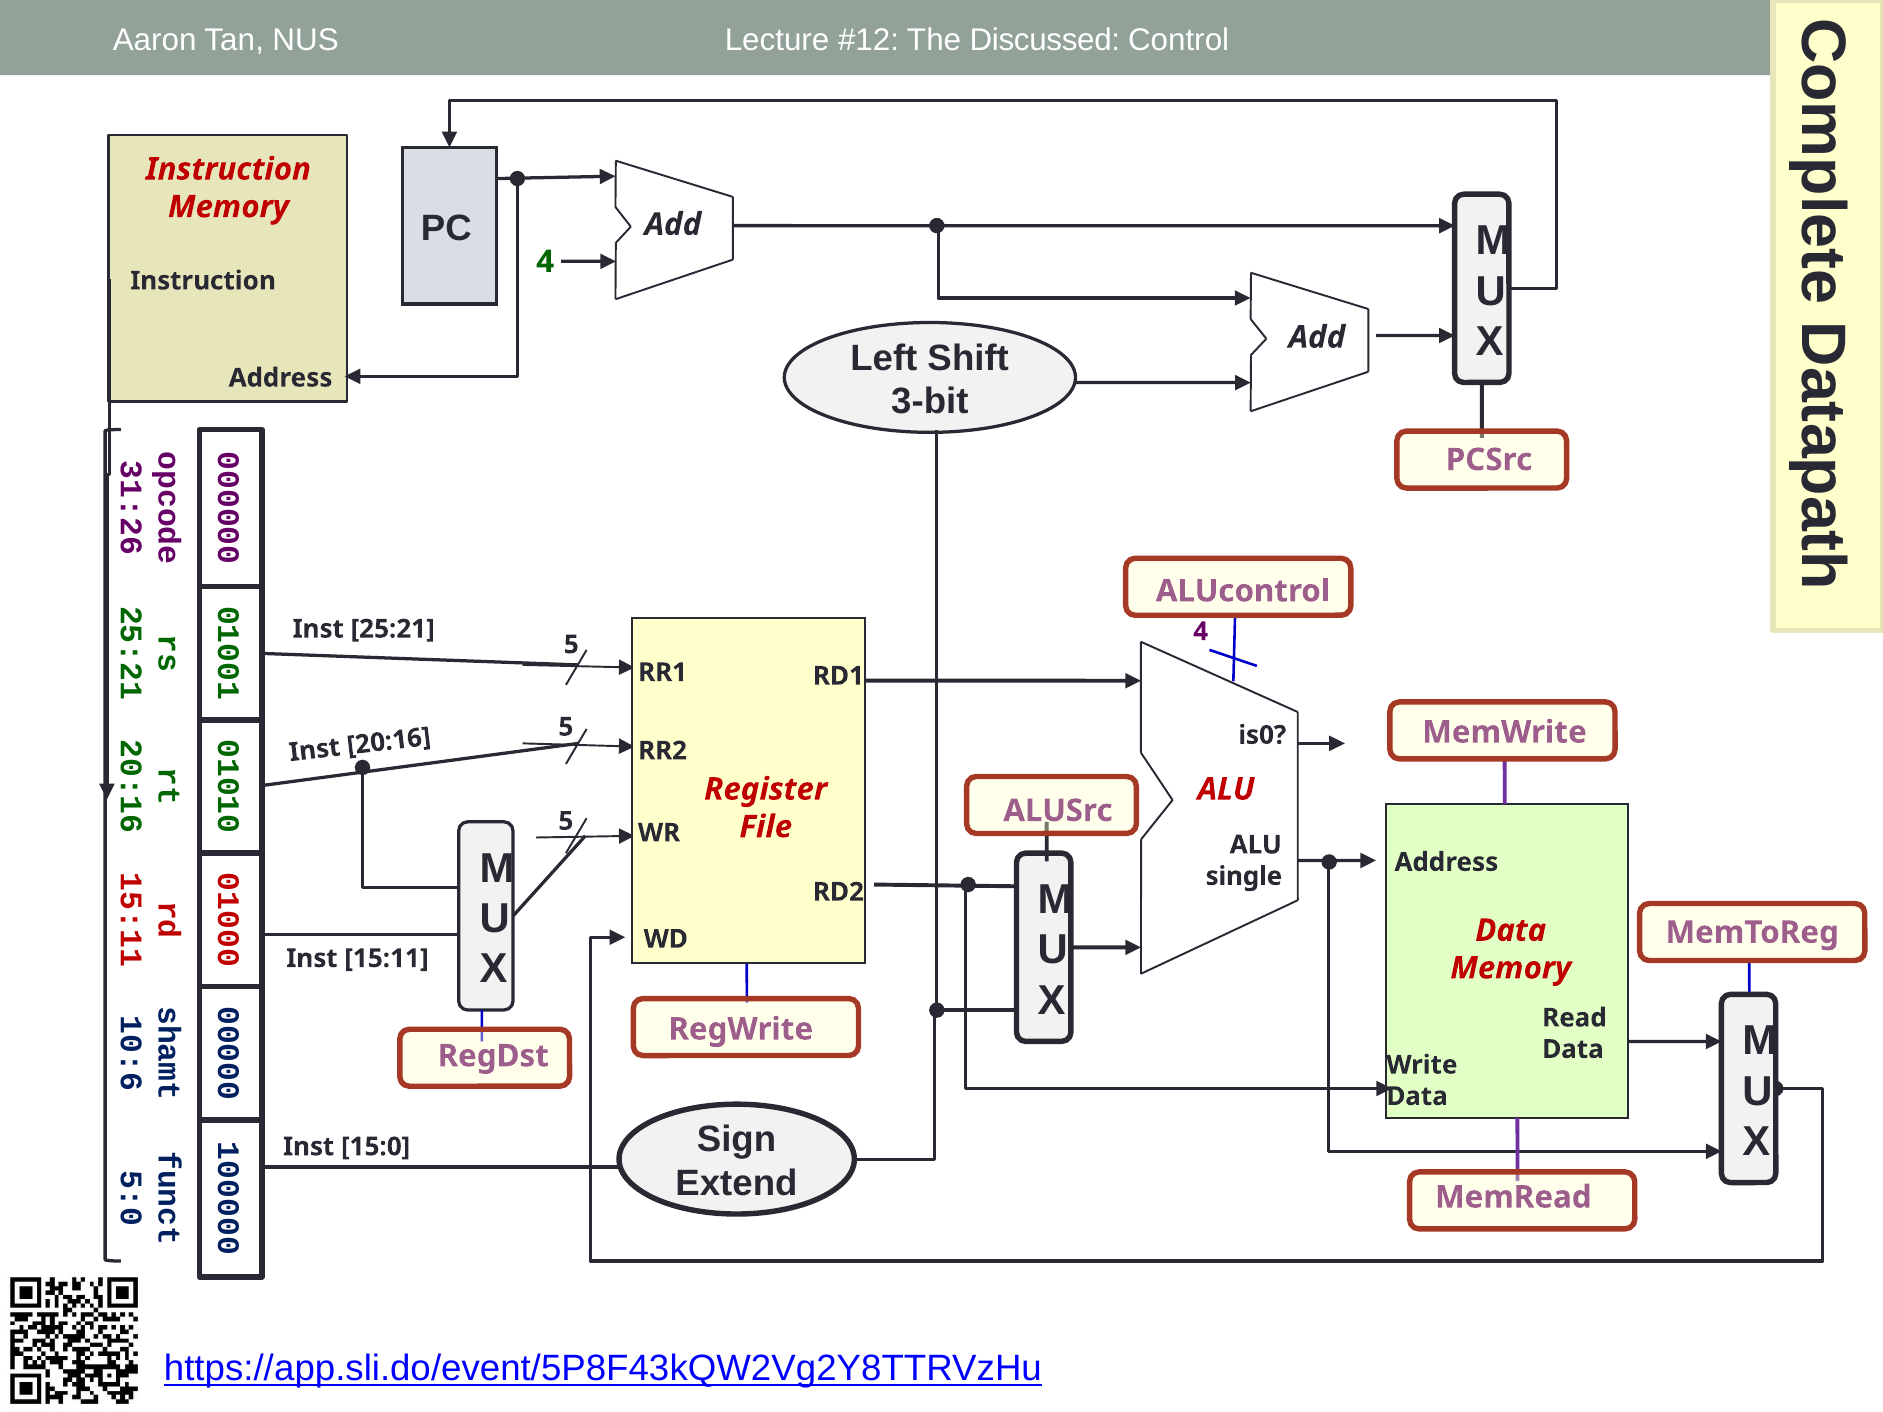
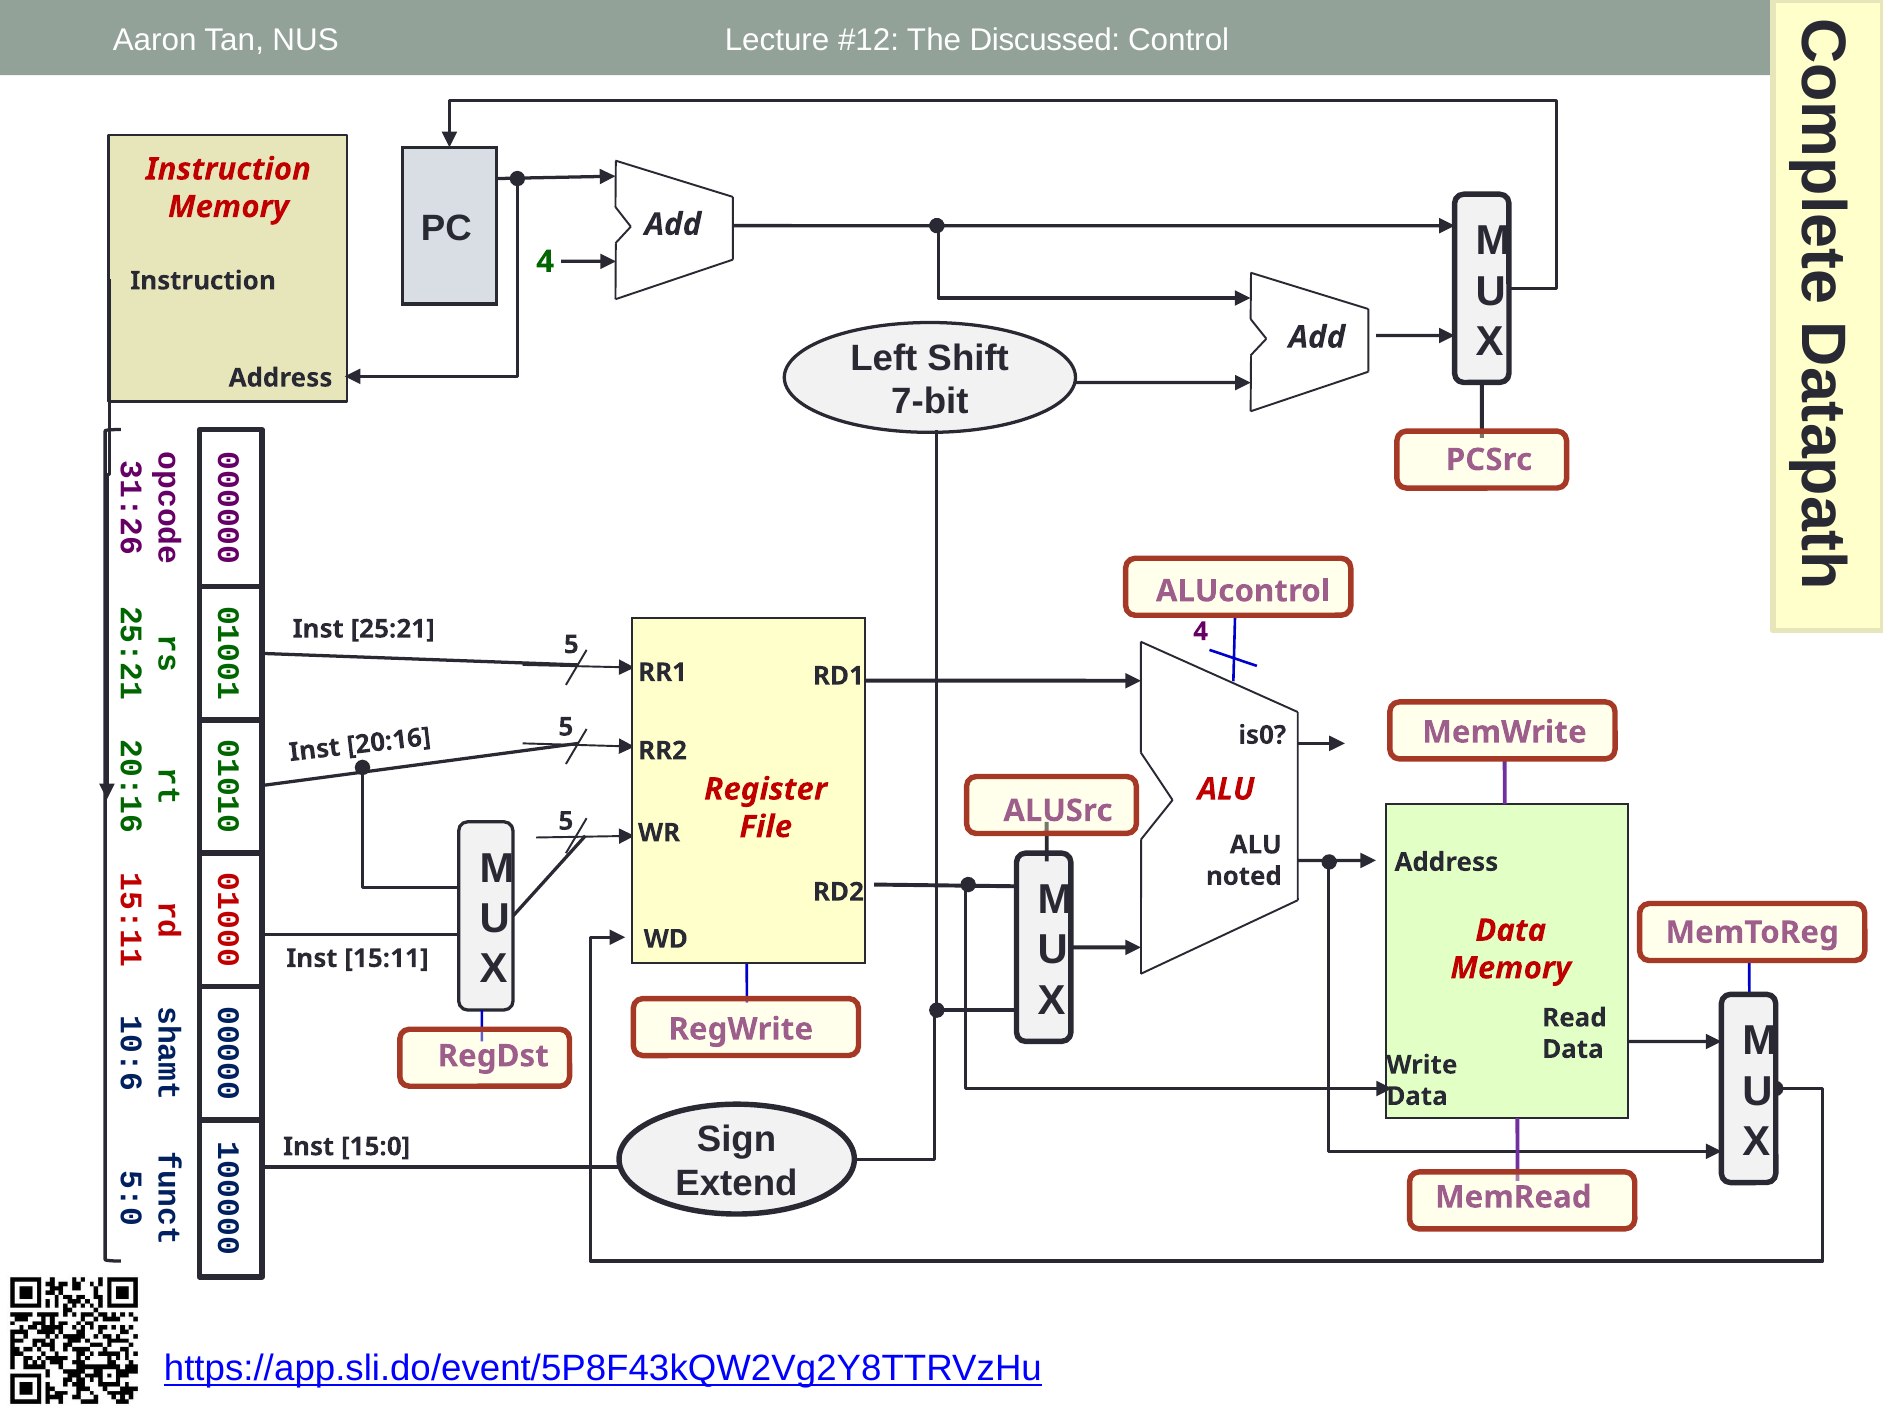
3-bit: 3-bit -> 7-bit (930, 402)
single: single -> noted (1244, 876)
